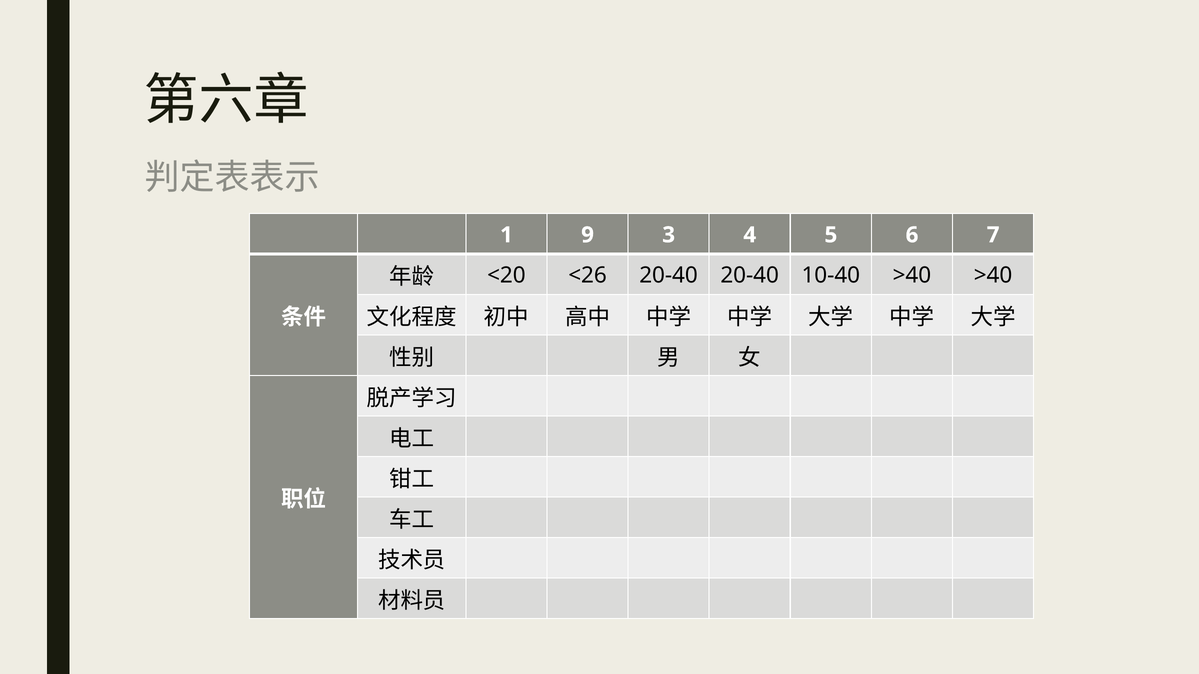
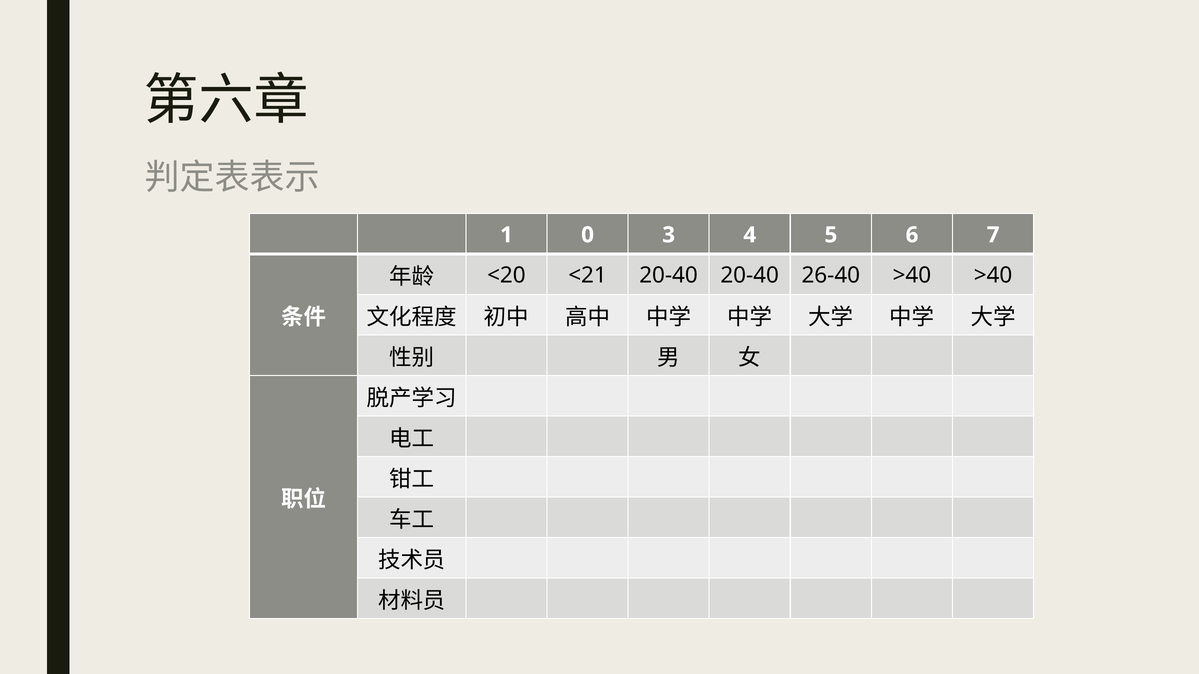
9: 9 -> 0 (588, 235)
<26: <26 -> <21 (588, 276)
10-40: 10-40 -> 26-40 (831, 276)
